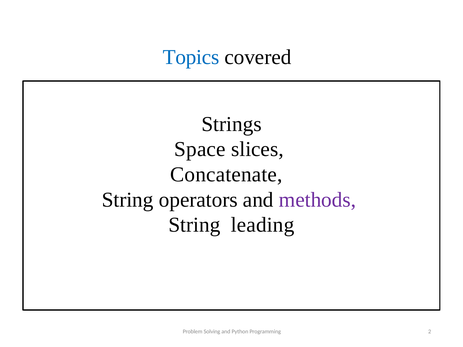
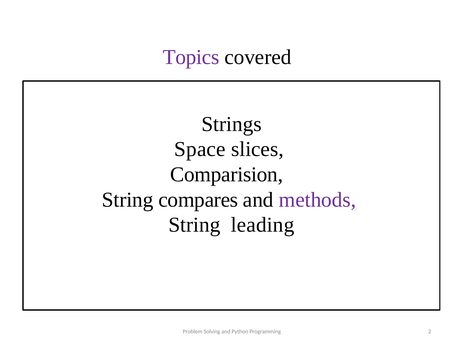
Topics colour: blue -> purple (191, 57)
Concatenate: Concatenate -> Comparision (227, 175)
operators: operators -> compares (198, 200)
